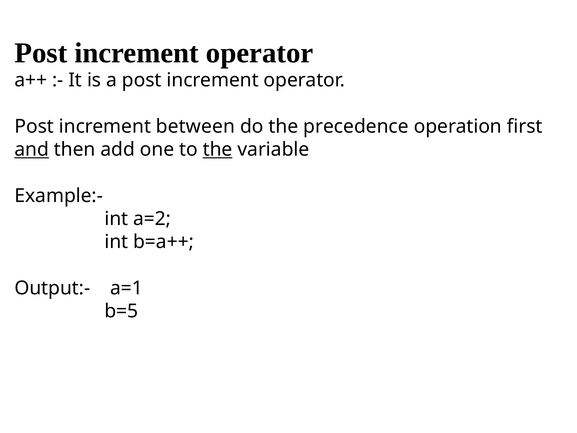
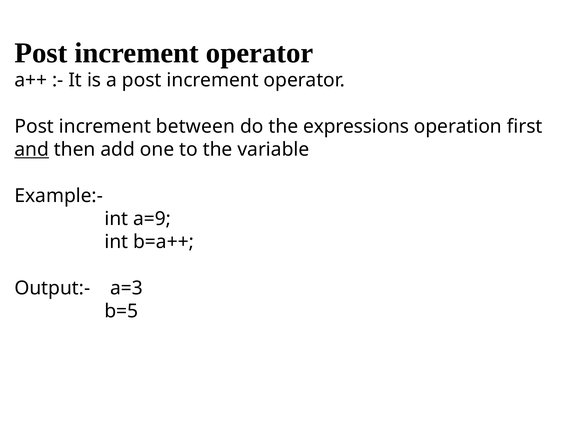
precedence: precedence -> expressions (356, 126)
the underline: present -> none (218, 149)
a=2: a=2 -> a=9 (152, 219)
a=1: a=1 -> a=3 (127, 288)
